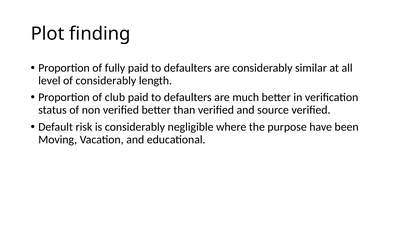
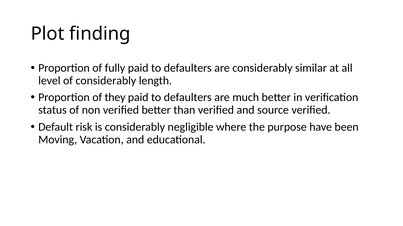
club: club -> they (115, 98)
